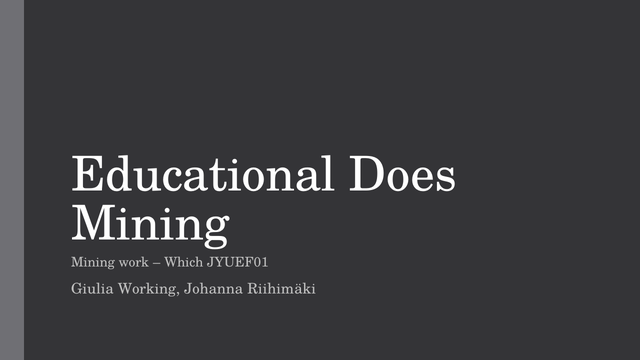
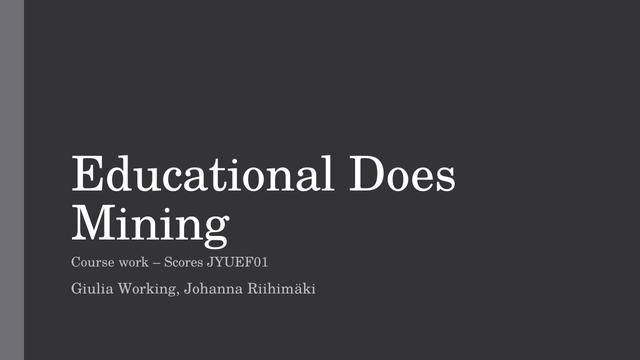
Mining: Mining -> Course (93, 262)
Which: Which -> Scores (184, 262)
